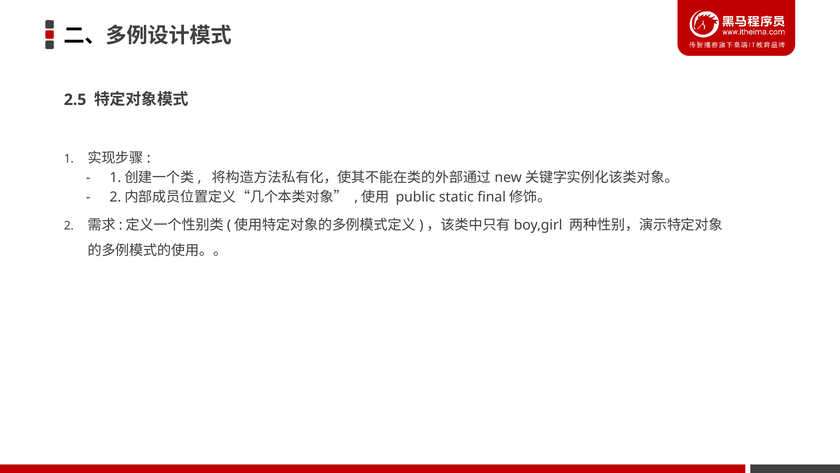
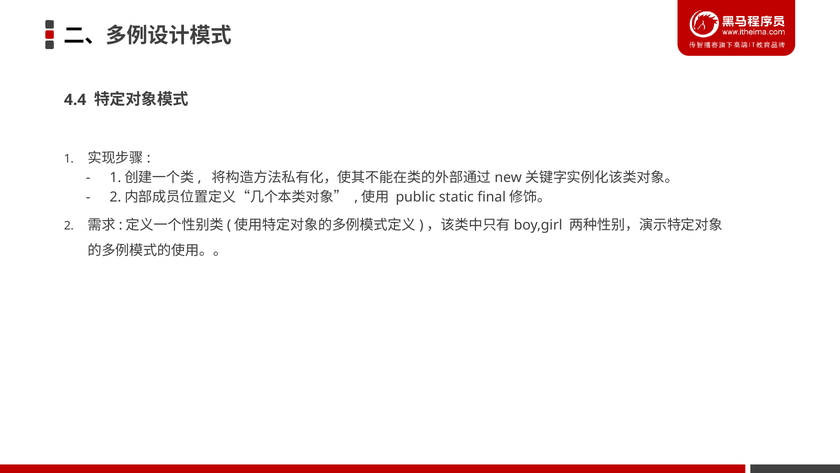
2.5: 2.5 -> 4.4 (75, 100)
